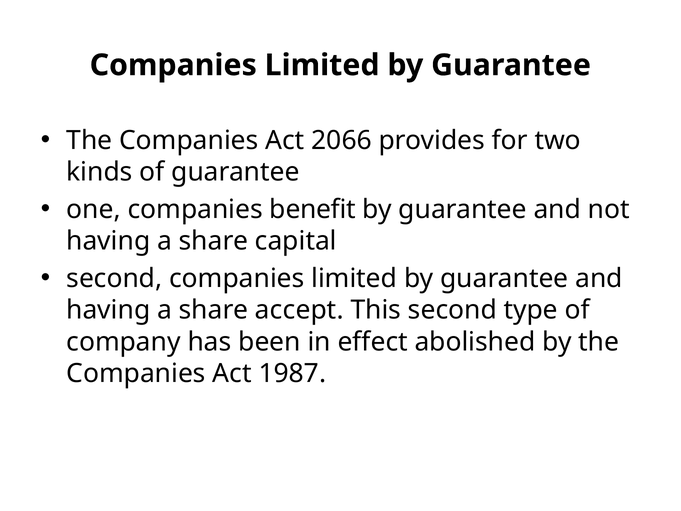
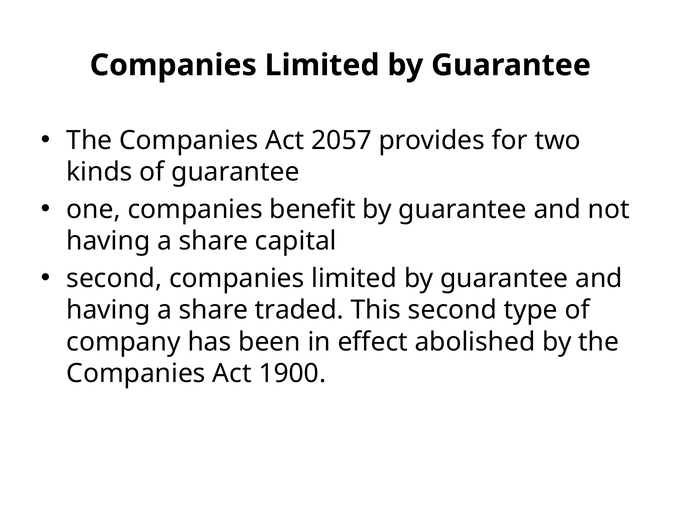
2066: 2066 -> 2057 (342, 140)
accept: accept -> traded (299, 310)
1987: 1987 -> 1900 (292, 374)
